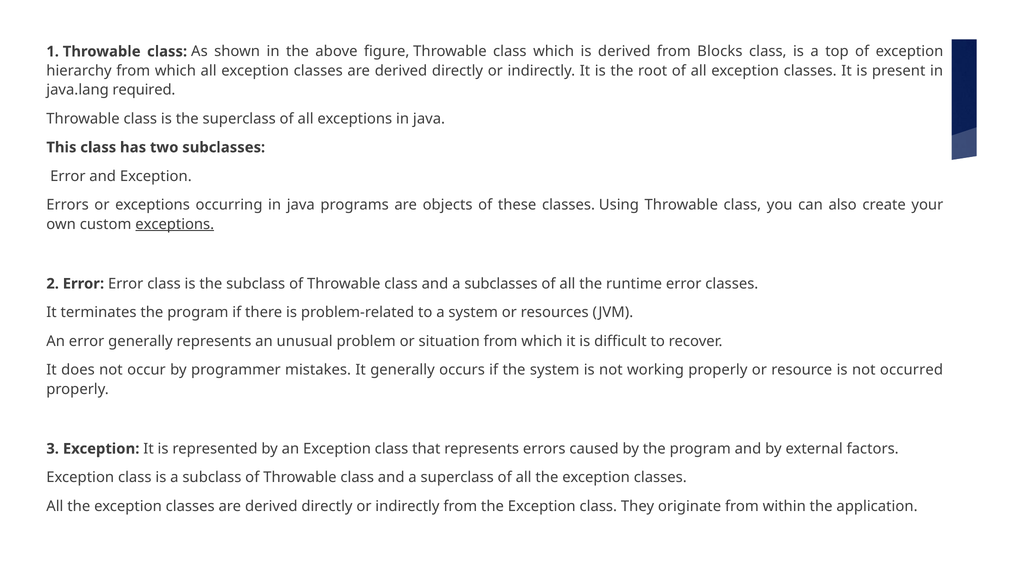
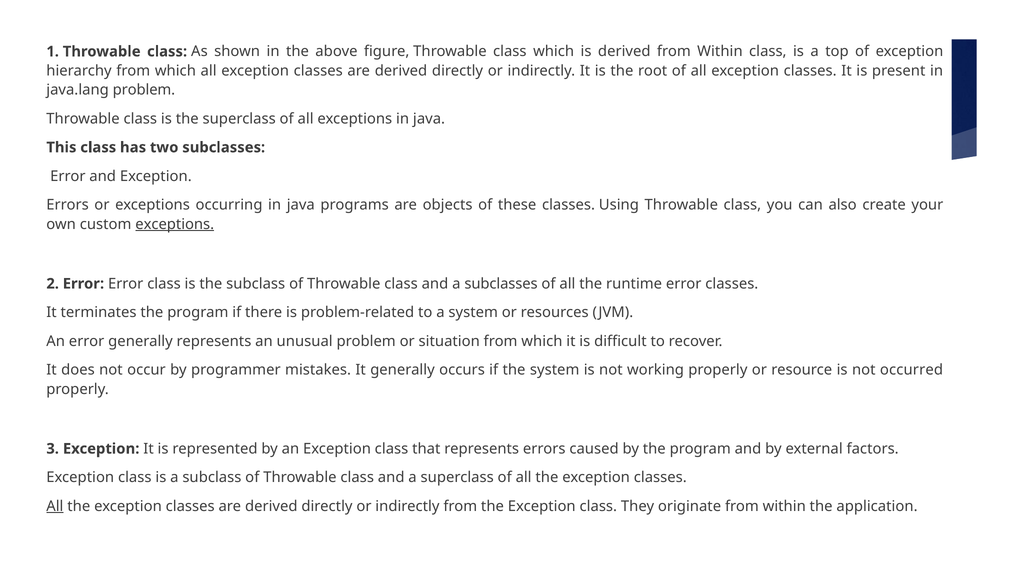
derived from Blocks: Blocks -> Within (720, 52)
java.lang required: required -> problem (144, 90)
All underline: none -> present (55, 506)
